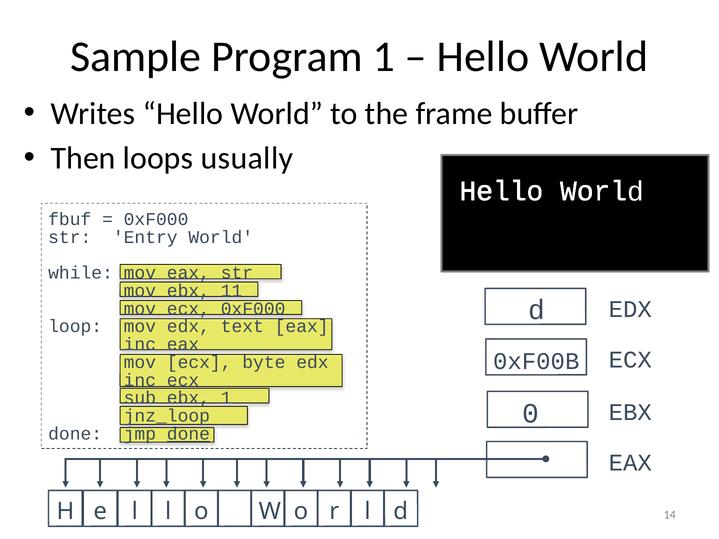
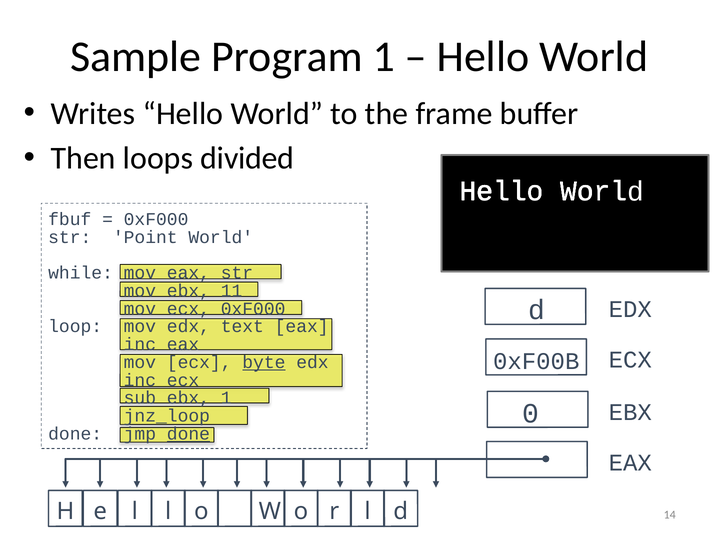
usually: usually -> divided (247, 158)
Entry: Entry -> Point (145, 237)
byte underline: none -> present (264, 362)
